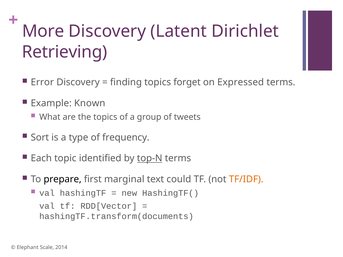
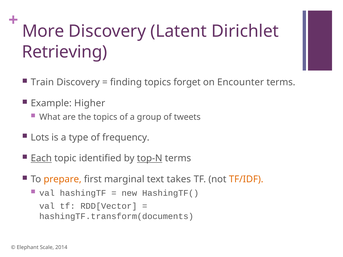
Error: Error -> Train (42, 82)
Expressed: Expressed -> Encounter (241, 82)
Known: Known -> Higher (90, 103)
Sort: Sort -> Lots (40, 138)
Each underline: none -> present (41, 158)
prepare colour: black -> orange (63, 179)
could: could -> takes (179, 179)
